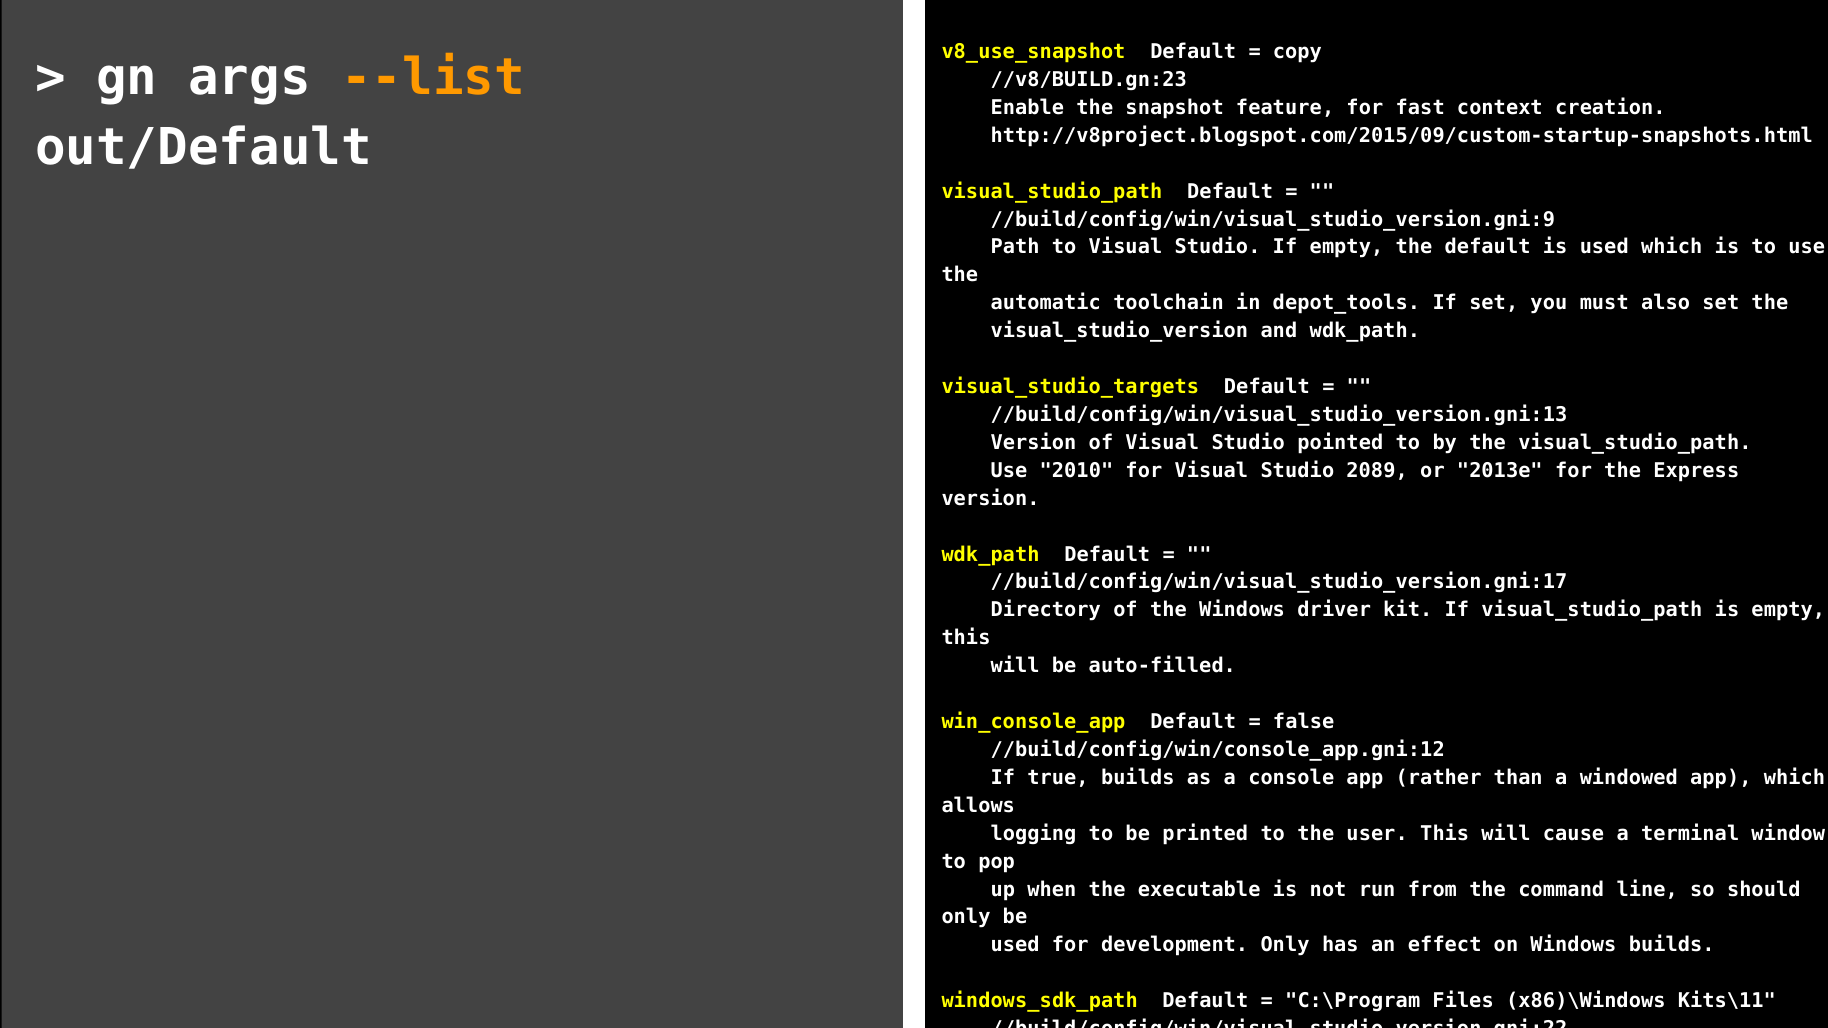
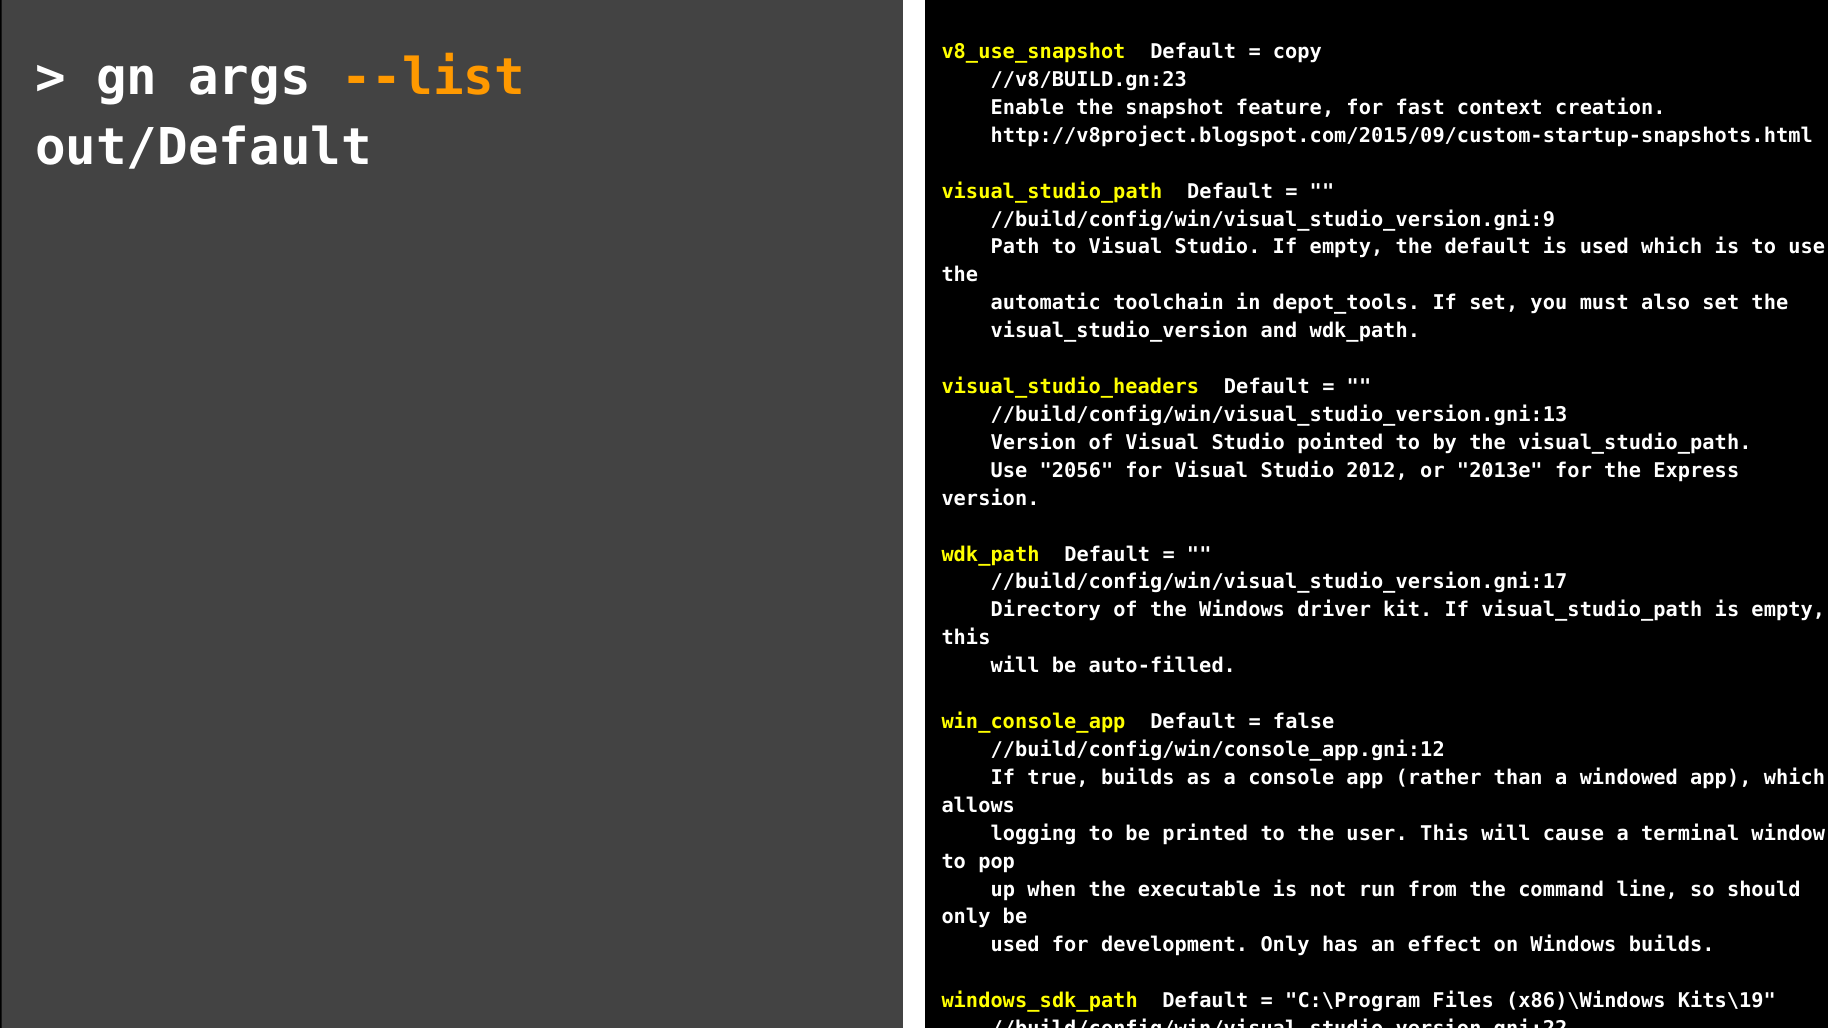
visual_studio_targets: visual_studio_targets -> visual_studio_headers (1070, 387)
2010: 2010 -> 2056 (1076, 471)
2089: 2089 -> 2012 (1377, 471)
Kits\11: Kits\11 -> Kits\19 (1727, 1001)
